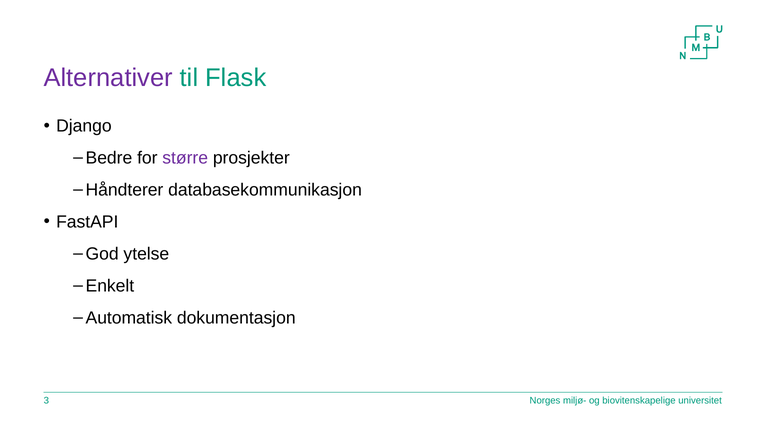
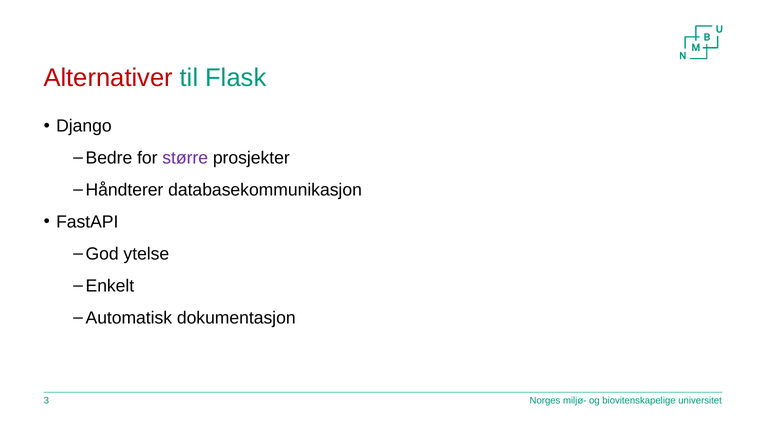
Alternativer colour: purple -> red (108, 78)
